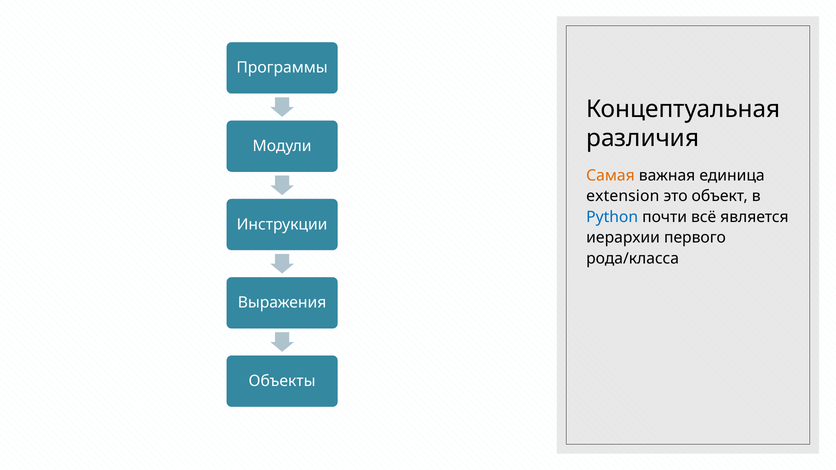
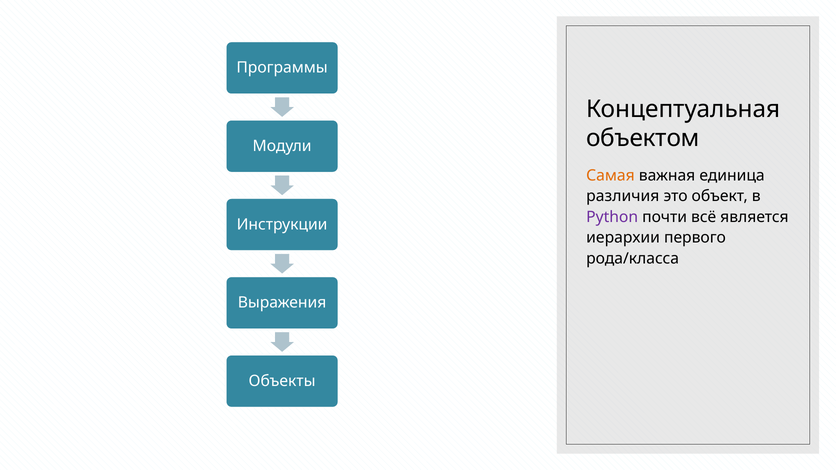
различия: различия -> объектом (643, 138)
extension: extension -> различия (623, 196)
Python colour: blue -> purple (612, 217)
